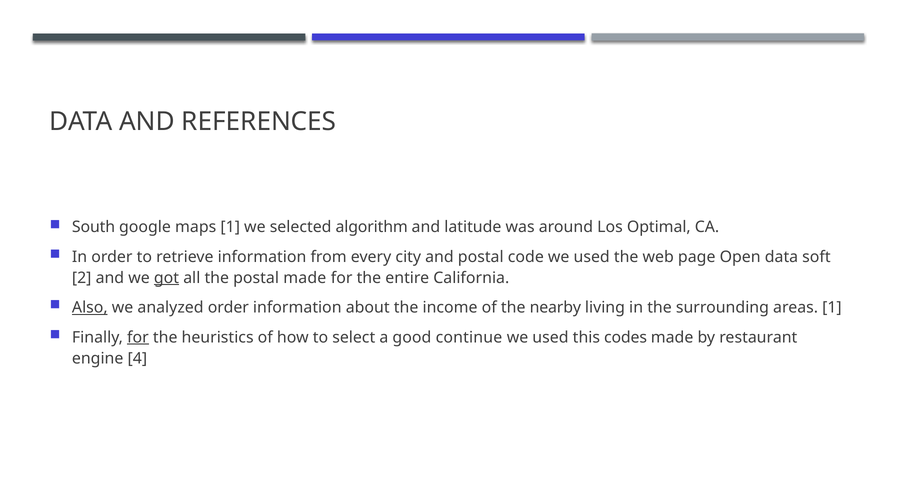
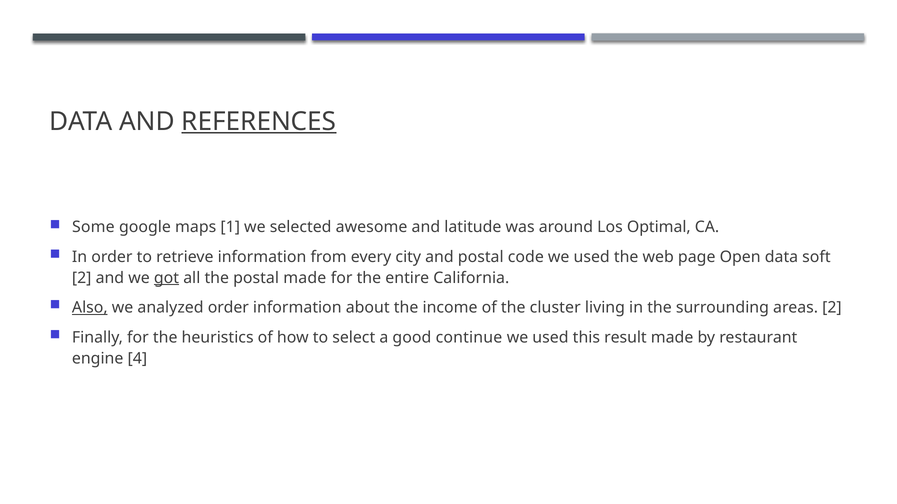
REFERENCES underline: none -> present (259, 122)
South: South -> Some (93, 227)
algorithm: algorithm -> awesome (372, 227)
nearby: nearby -> cluster (555, 308)
areas 1: 1 -> 2 (832, 308)
for underline: present -> none (138, 338)
codes: codes -> result (625, 338)
